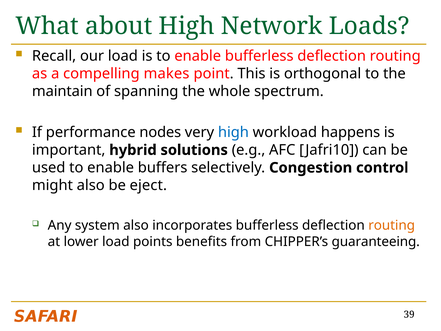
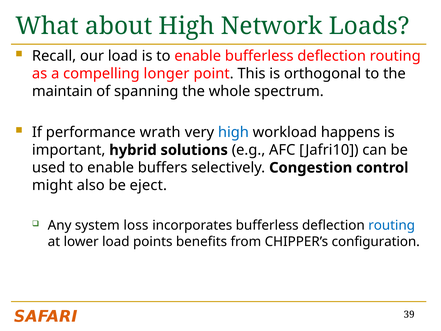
makes: makes -> longer (167, 74)
nodes: nodes -> wrath (160, 132)
system also: also -> loss (136, 225)
routing colour: orange -> blue (392, 225)
guaranteeing: guaranteeing -> configuration (376, 241)
